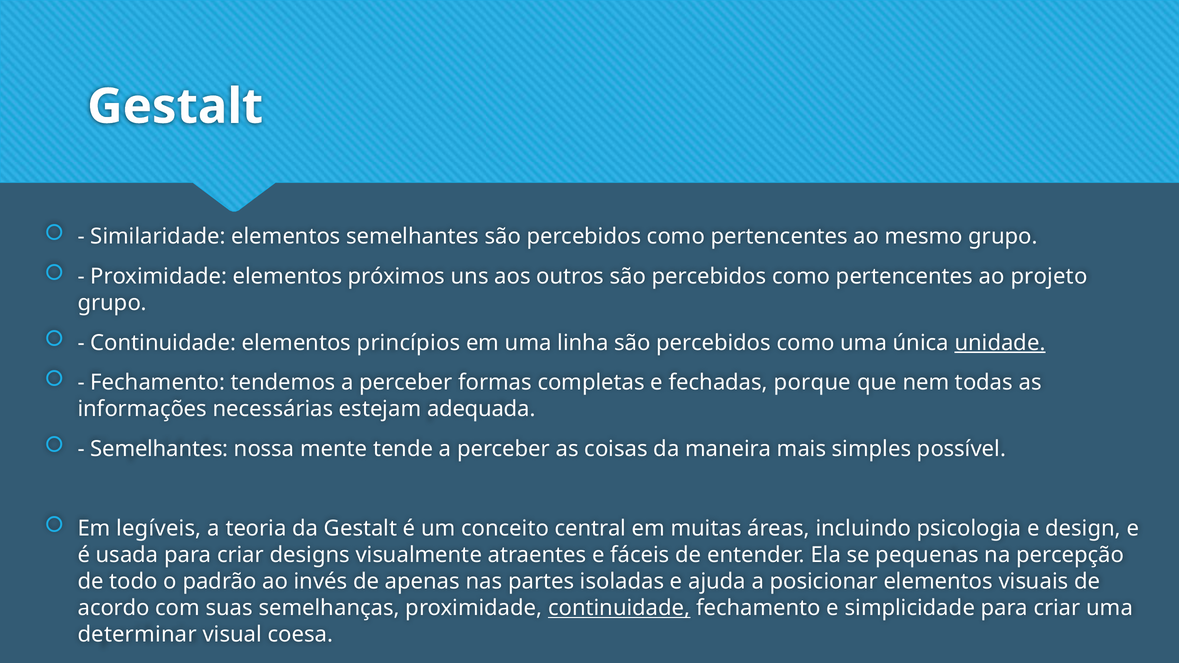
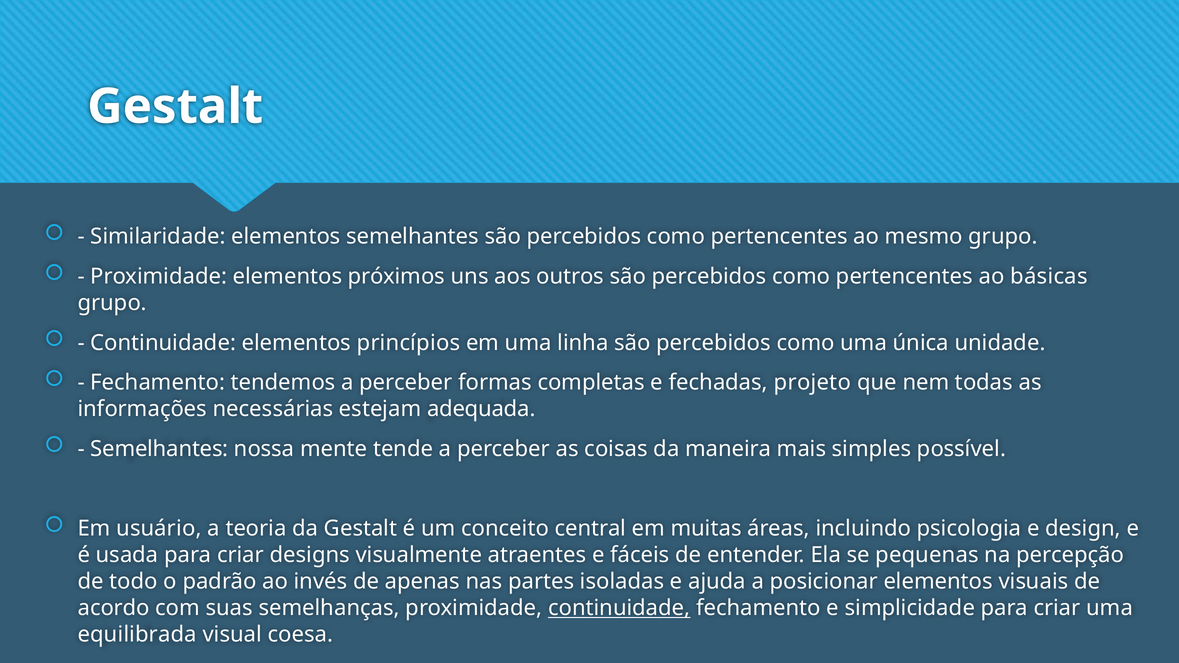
projeto: projeto -> básicas (1049, 276)
unidade underline: present -> none (1000, 343)
porque: porque -> projeto (812, 383)
legíveis: legíveis -> usuário (159, 529)
determinar: determinar -> equilibrada (137, 635)
